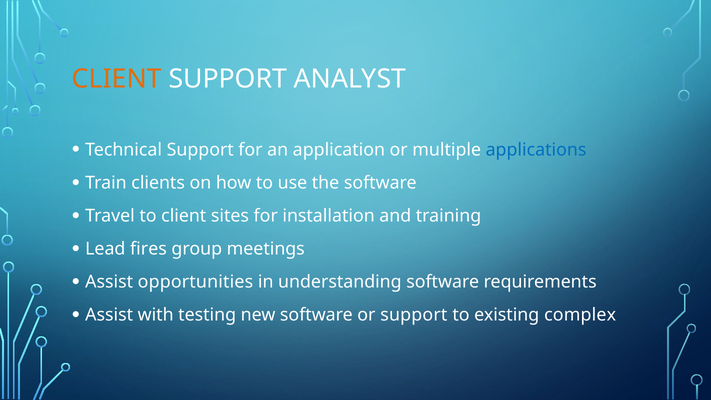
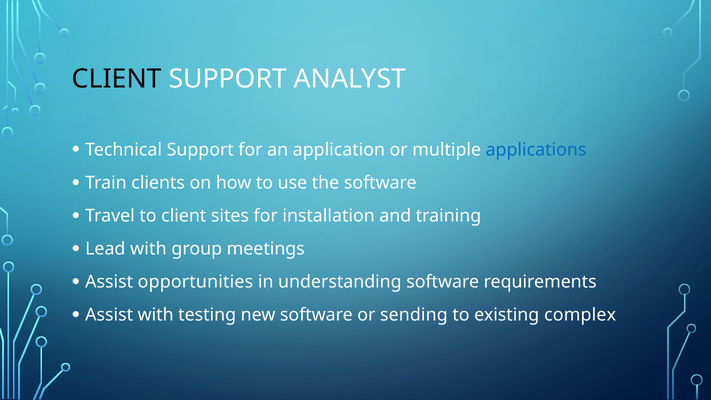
CLIENT colour: orange -> black (117, 79)
Lead fires: fires -> with (148, 249)
or support: support -> sending (414, 315)
